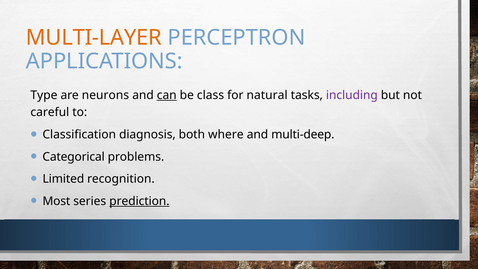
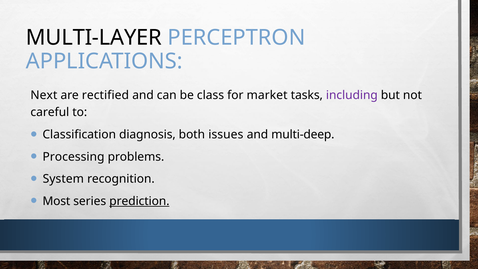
MULTI-LAYER colour: orange -> black (94, 37)
Type: Type -> Next (44, 95)
neurons: neurons -> rectified (105, 95)
can underline: present -> none (167, 95)
natural: natural -> market (267, 95)
where: where -> issues (226, 134)
Categorical: Categorical -> Processing (74, 157)
Limited: Limited -> System (63, 179)
